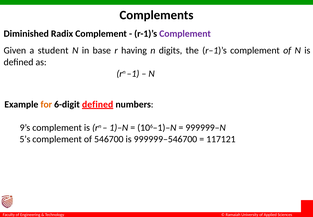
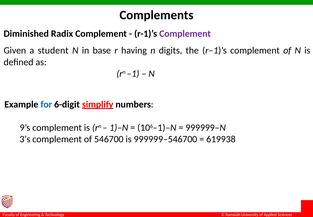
for colour: orange -> blue (46, 104)
6-digit defined: defined -> simplify (98, 104)
5’s: 5’s -> 3’s (25, 139)
117121: 117121 -> 619938 (221, 139)
